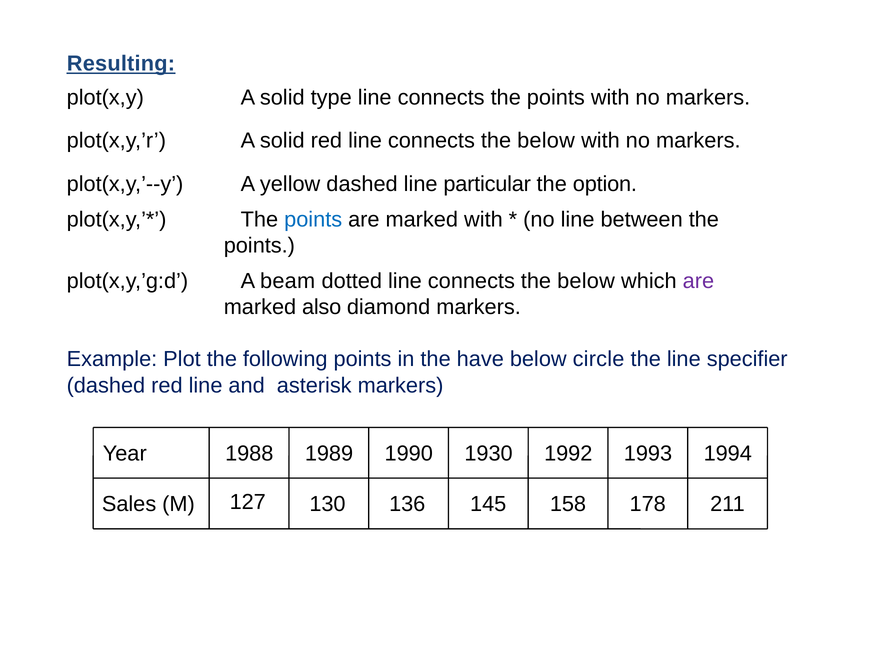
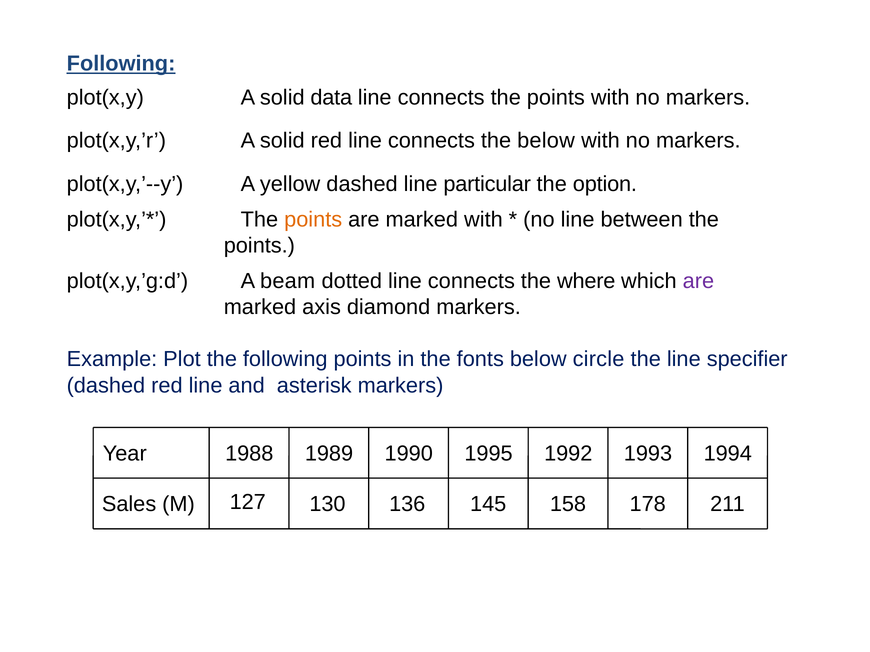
Resulting: Resulting -> Following (121, 64)
type: type -> data (331, 98)
points colour: blue -> orange (313, 220)
below: below -> where (586, 281)
also: also -> axis (322, 307)
have: have -> fonts (480, 360)
1930: 1930 -> 1995 (489, 454)
